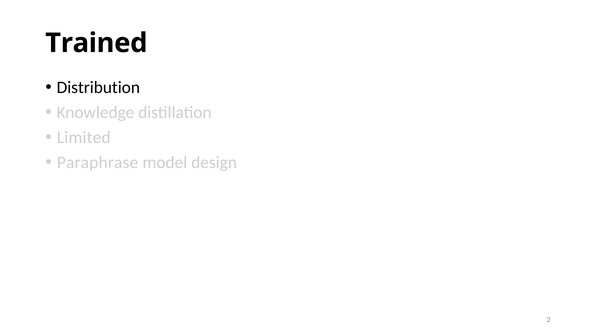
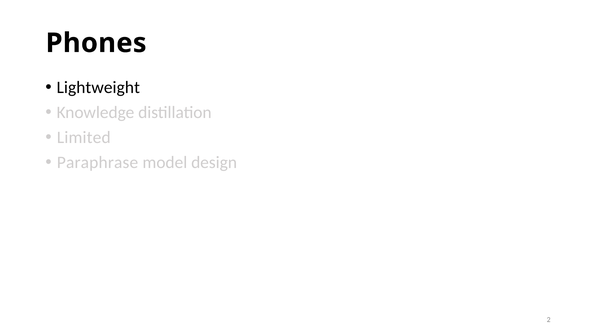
Trained: Trained -> Phones (96, 43)
Distribution: Distribution -> Lightweight (98, 88)
